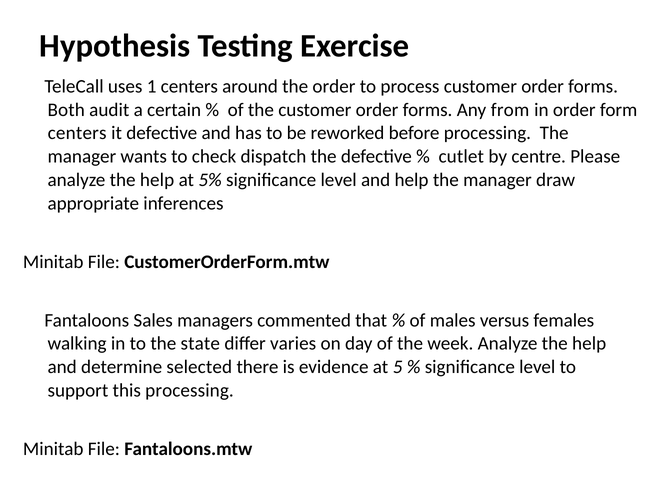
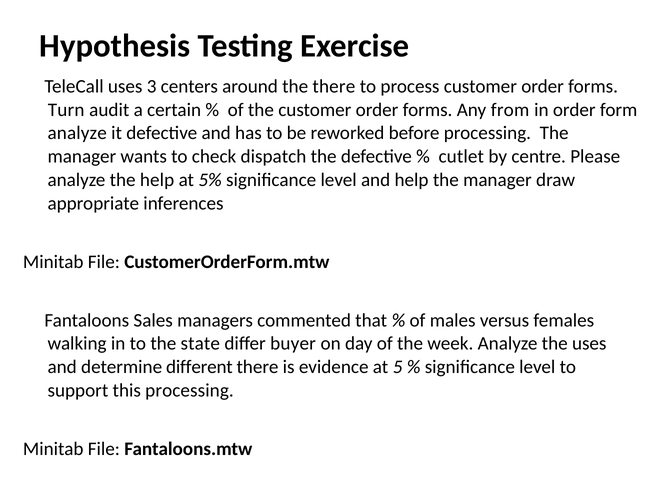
1: 1 -> 3 (152, 86)
the order: order -> there (334, 86)
Both: Both -> Turn (66, 110)
centers: centers -> analyze (77, 133)
varies: varies -> buyer (293, 344)
week Analyze the help: help -> uses (589, 344)
selected: selected -> different (199, 367)
